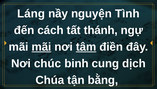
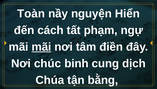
Láng: Láng -> Toàn (31, 14)
Tình: Tình -> Hiển (127, 14)
thánh: thánh -> phạm (101, 30)
tâm underline: present -> none (86, 47)
